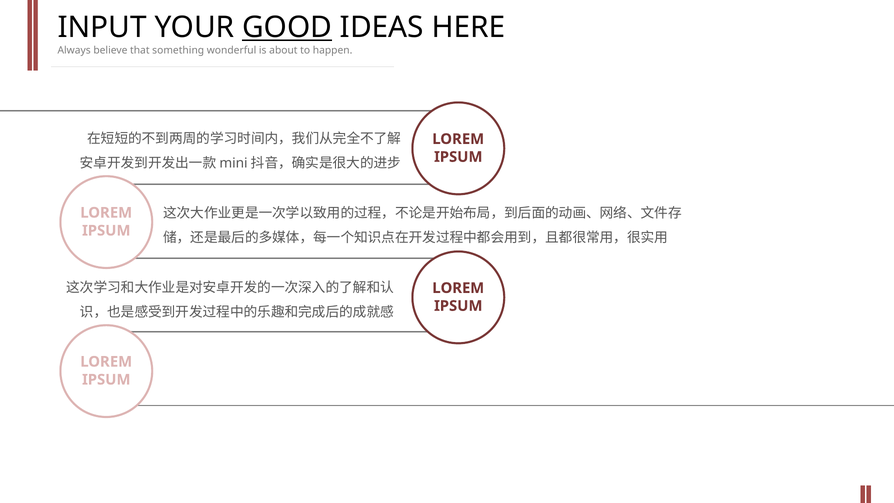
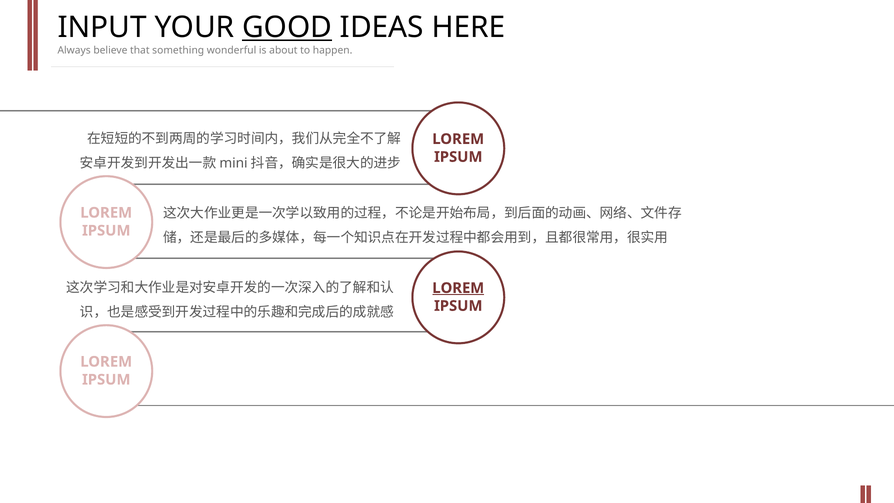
LOREM underline: none -> present (458, 288)
